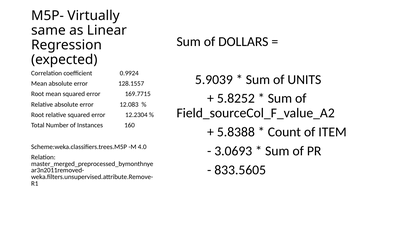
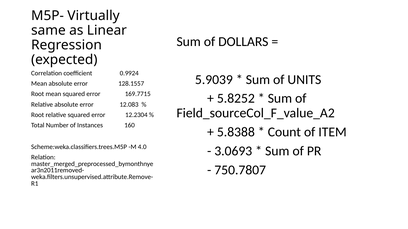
833.5605: 833.5605 -> 750.7807 (240, 170)
